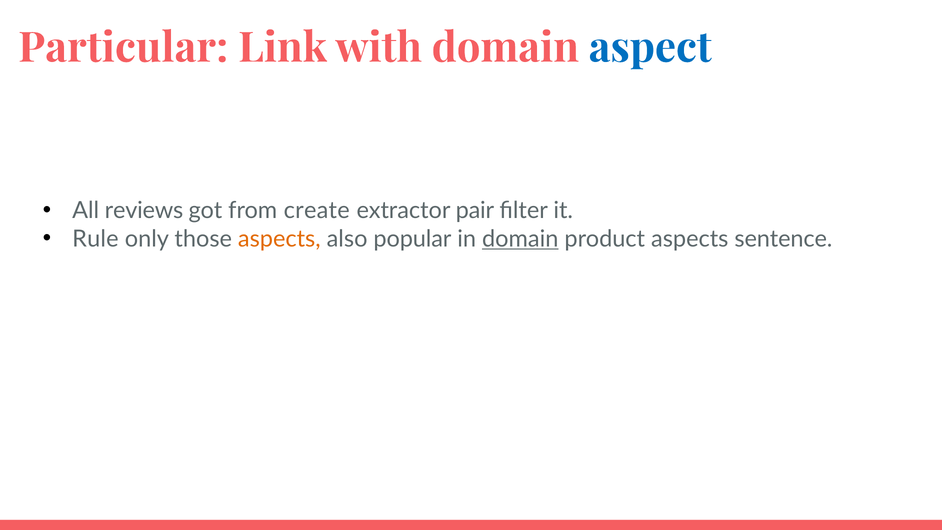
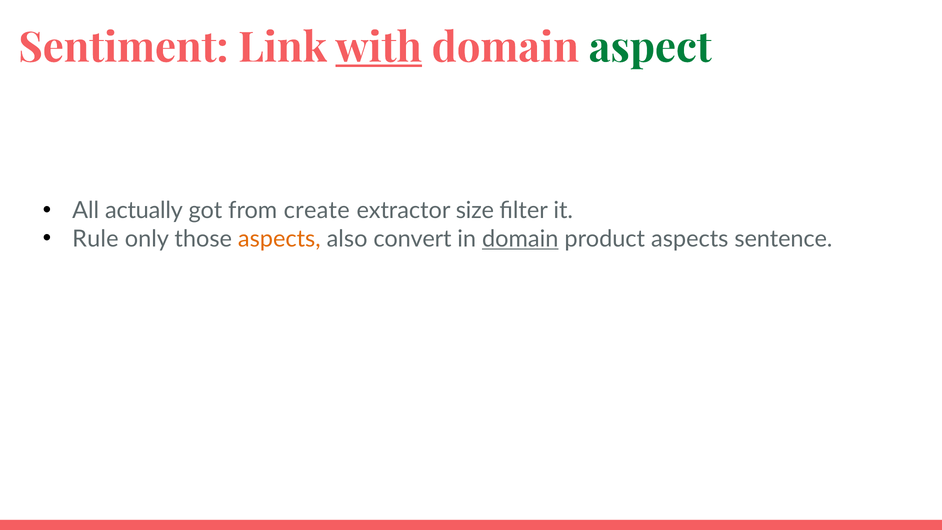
Particular: Particular -> Sentiment (123, 48)
with underline: none -> present (379, 48)
aspect colour: blue -> green (650, 48)
reviews: reviews -> actually (144, 211)
pair: pair -> size (475, 211)
popular: popular -> convert (412, 239)
